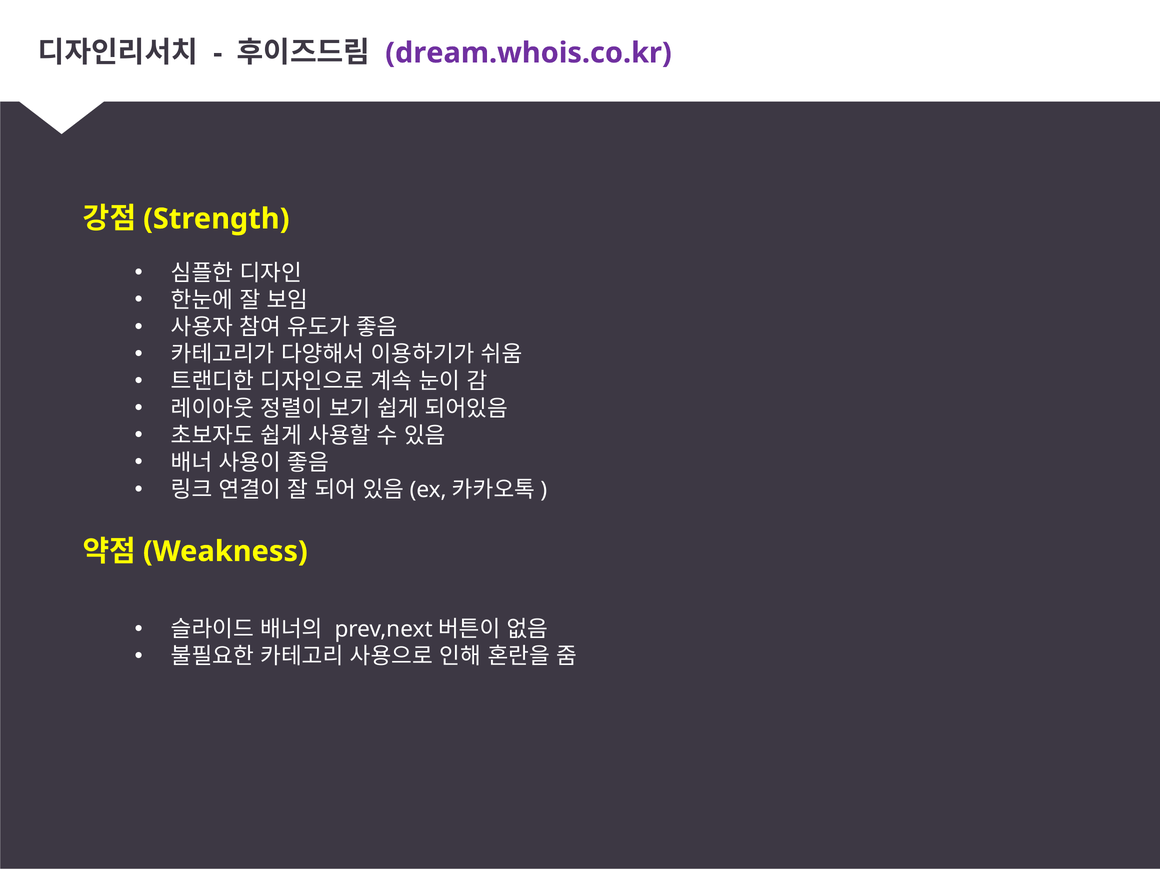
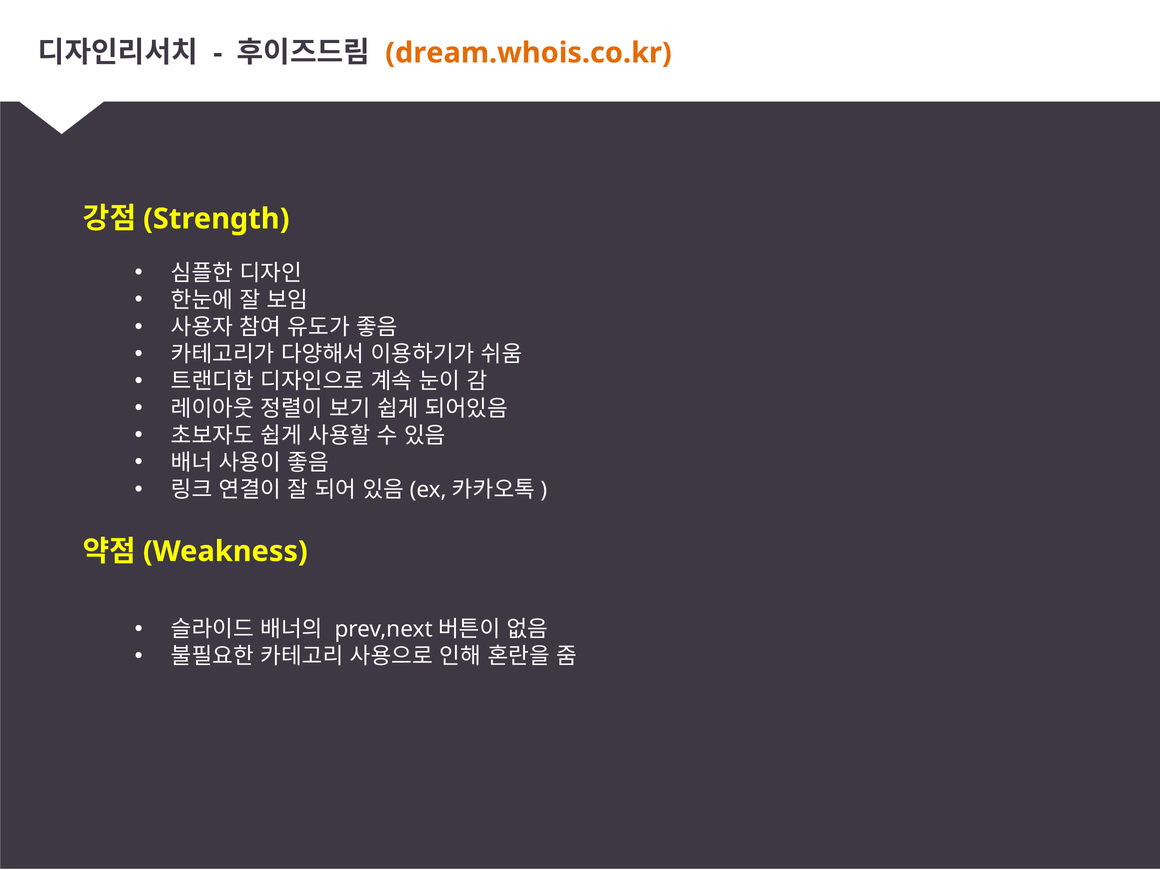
dream.whois.co.kr colour: purple -> orange (528, 53)
